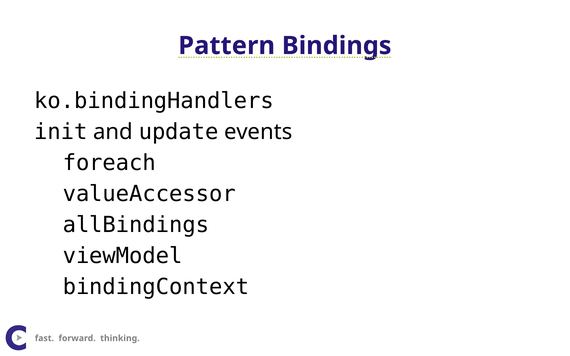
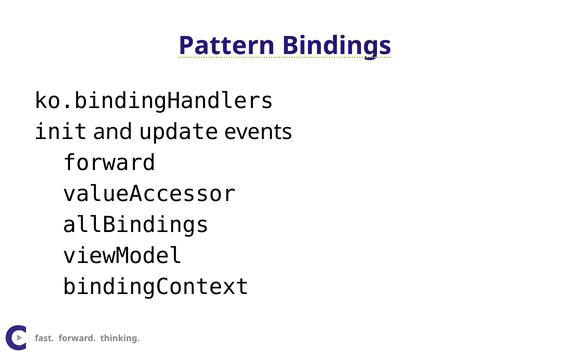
foreach: foreach -> forward (109, 163)
